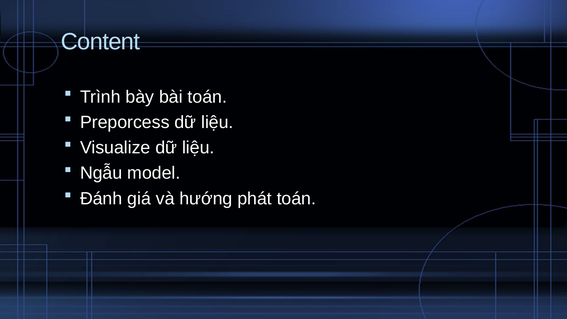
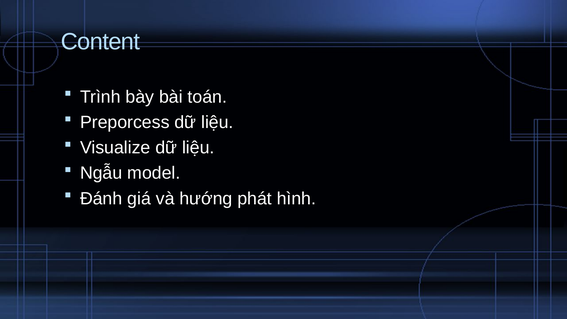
phát toán: toán -> hình (296, 198)
